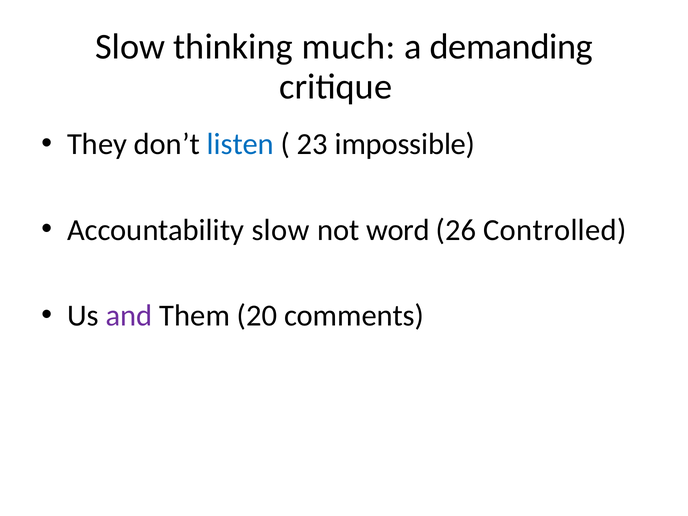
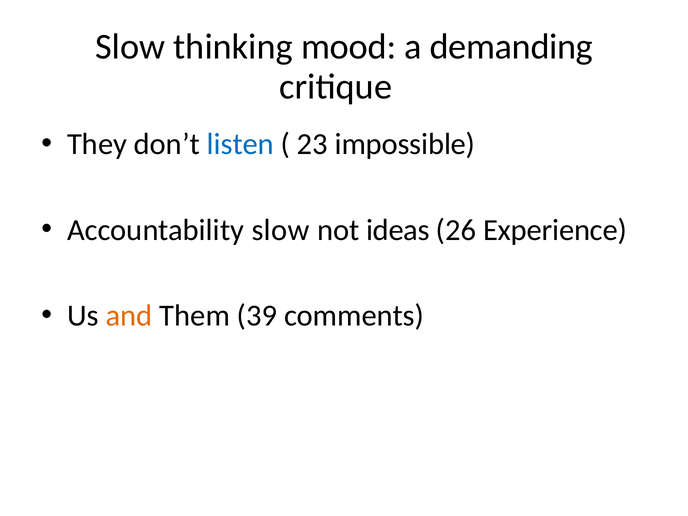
much: much -> mood (349, 47)
word: word -> ideas (398, 230)
Controlled: Controlled -> Experience (555, 230)
and colour: purple -> orange (129, 316)
20: 20 -> 39 (257, 316)
